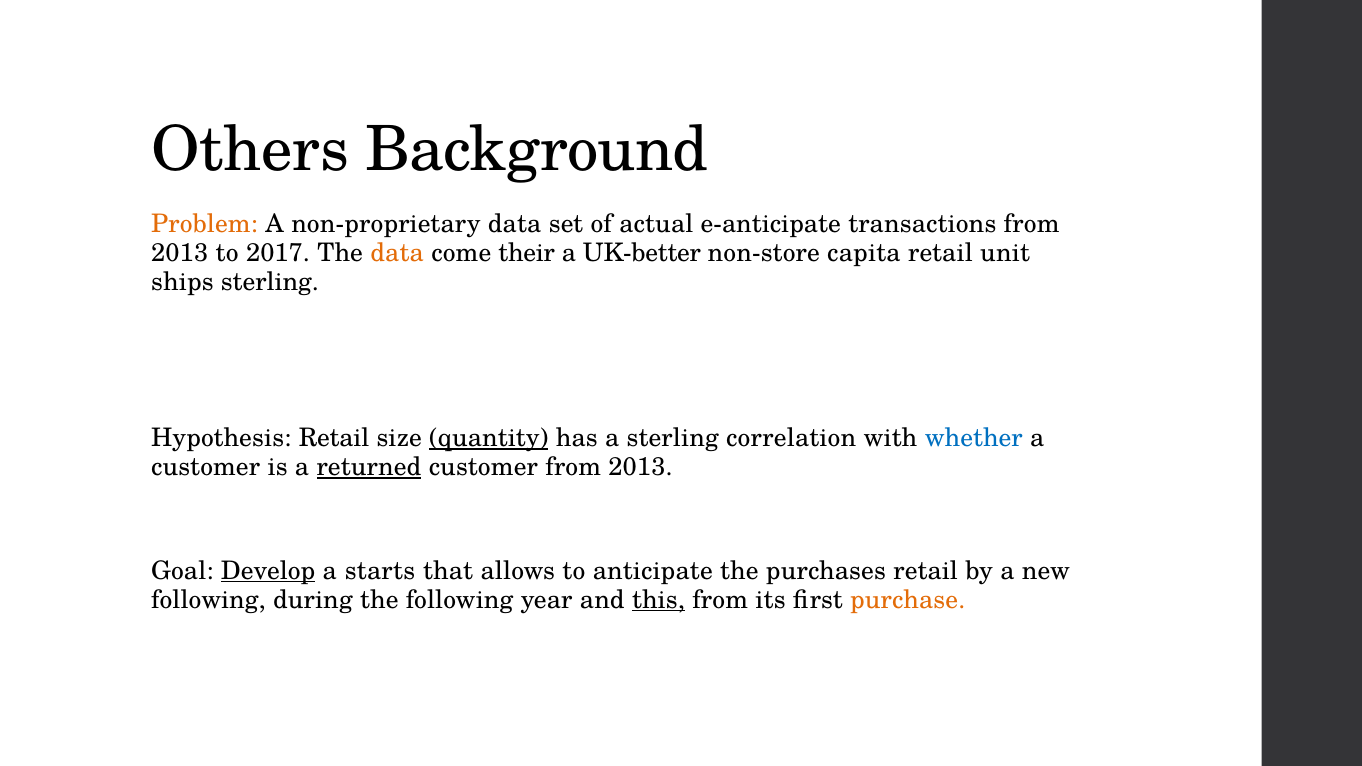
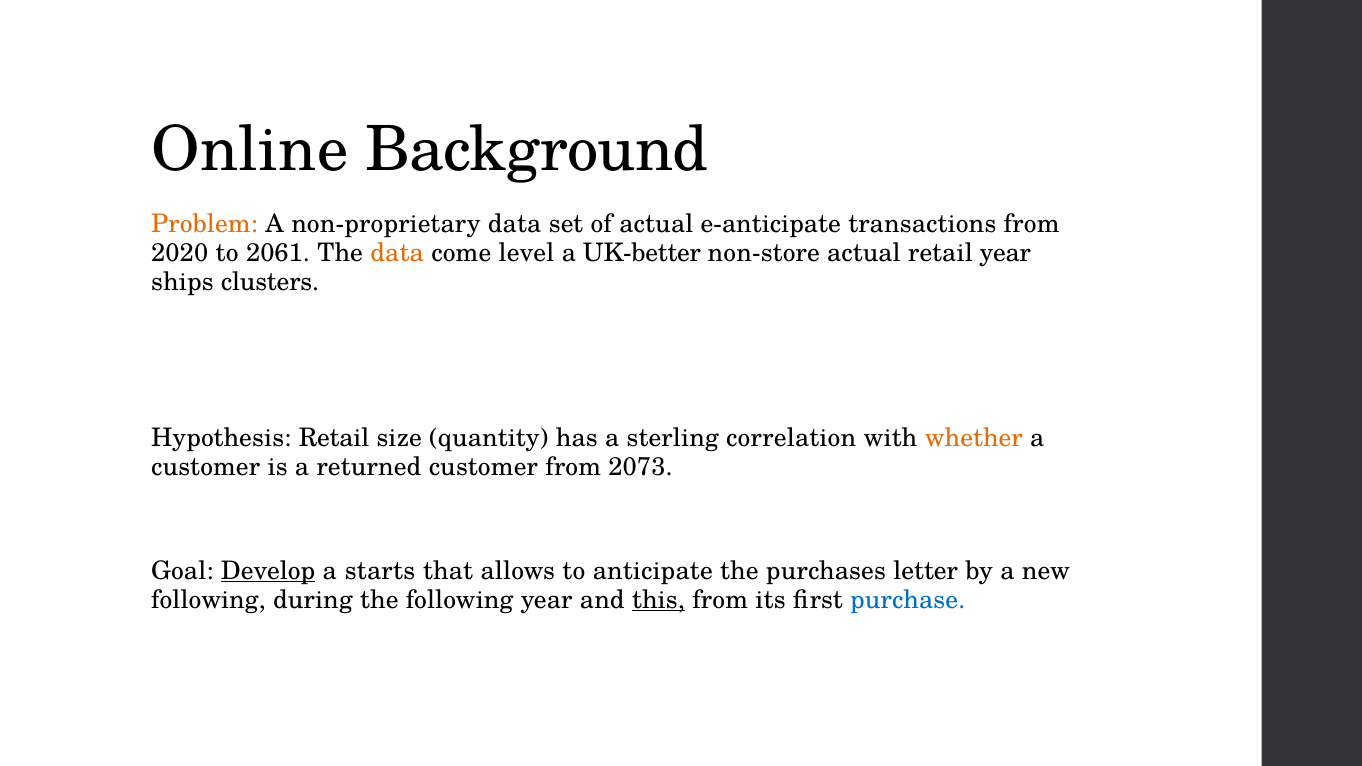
Others: Others -> Online (250, 150)
2013: 2013 -> 2020 (180, 253)
2017: 2017 -> 2061 (278, 253)
their: their -> level (526, 253)
non-store capita: capita -> actual (864, 253)
retail unit: unit -> year (1005, 253)
ships sterling: sterling -> clusters (270, 282)
quantity underline: present -> none (489, 438)
whether colour: blue -> orange (974, 438)
returned underline: present -> none (369, 467)
customer from 2013: 2013 -> 2073 (641, 467)
purchases retail: retail -> letter (926, 571)
purchase colour: orange -> blue (908, 600)
